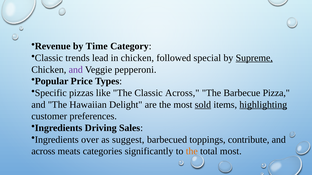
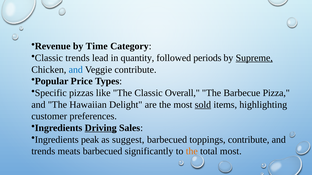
in chicken: chicken -> quantity (137, 58)
special: special -> periods (207, 58)
and colour: purple -> blue (76, 70)
Veggie pepperoni: pepperoni -> contribute (135, 70)
Classic Across: Across -> Overall (182, 93)
highlighting underline: present -> none (263, 105)
Driving underline: none -> present (101, 128)
over: over -> peak (90, 140)
across: across -> trends (43, 152)
meats categories: categories -> barbecued (103, 152)
